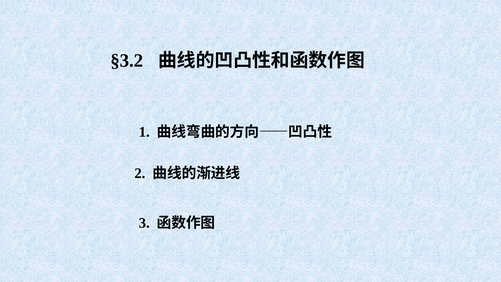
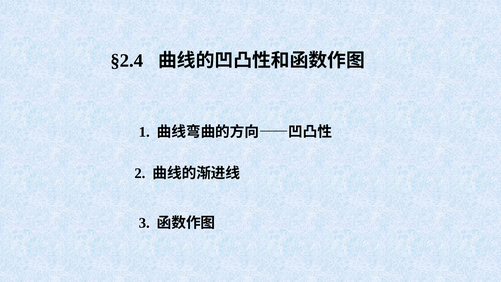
§3.2: §3.2 -> §2.4 (127, 61)
